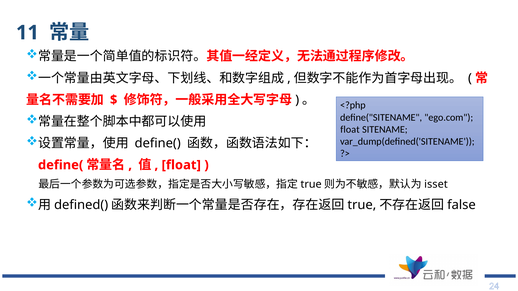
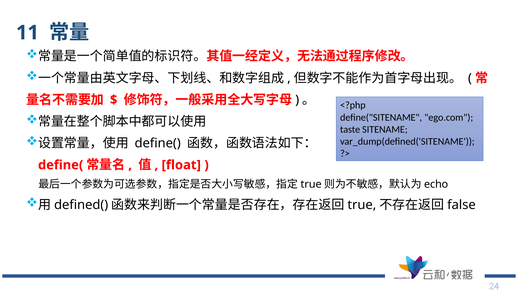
float: float -> taste (350, 130)
isset: isset -> echo (436, 184)
